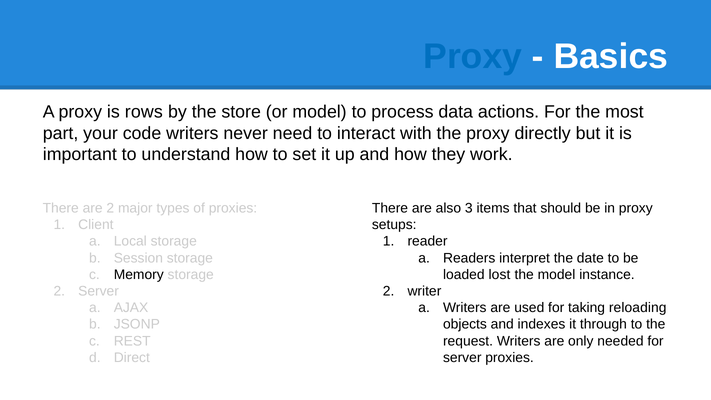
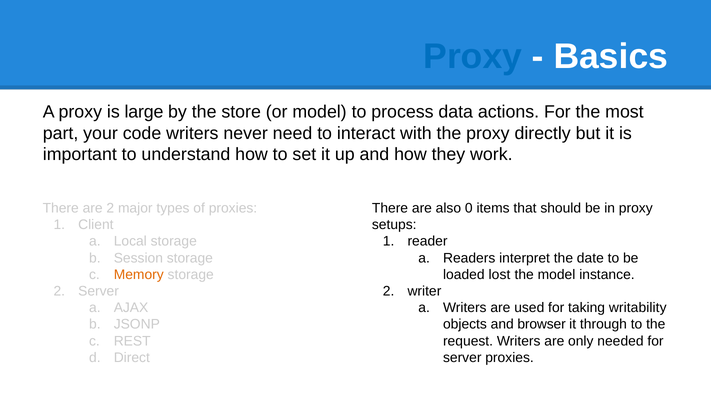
rows: rows -> large (144, 112)
3: 3 -> 0 (469, 208)
Memory colour: black -> orange (139, 275)
reloading: reloading -> writability (638, 308)
indexes: indexes -> browser (542, 324)
